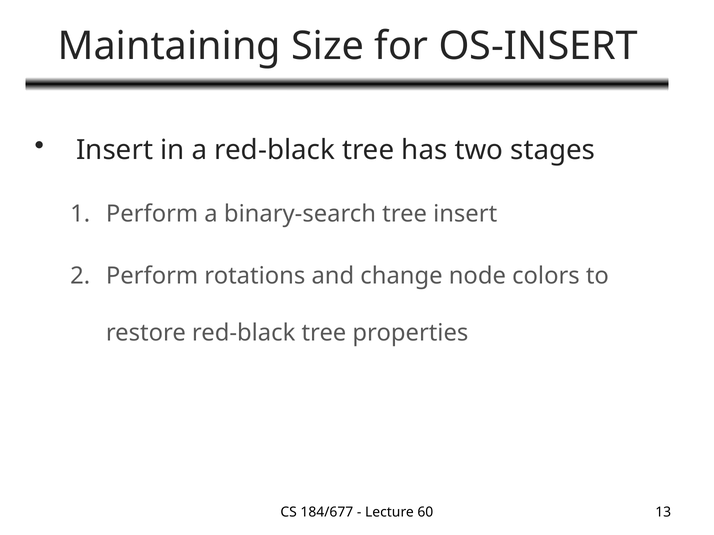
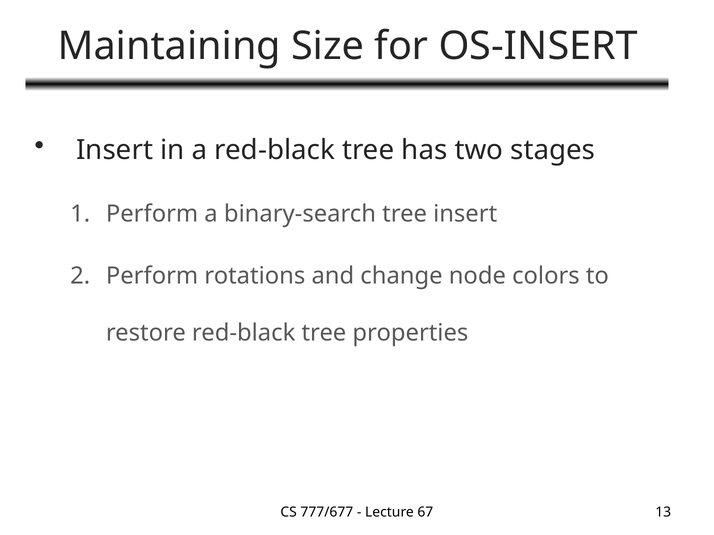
184/677: 184/677 -> 777/677 (327, 512)
60: 60 -> 67 (425, 512)
